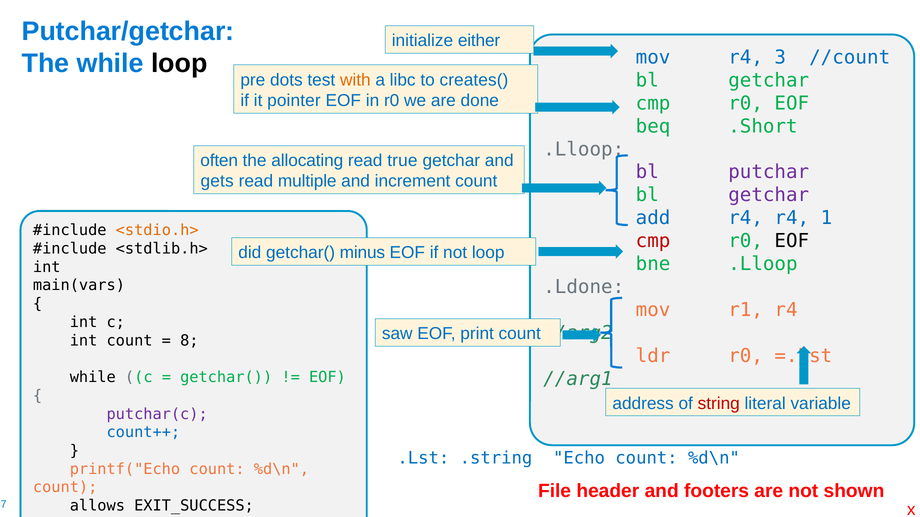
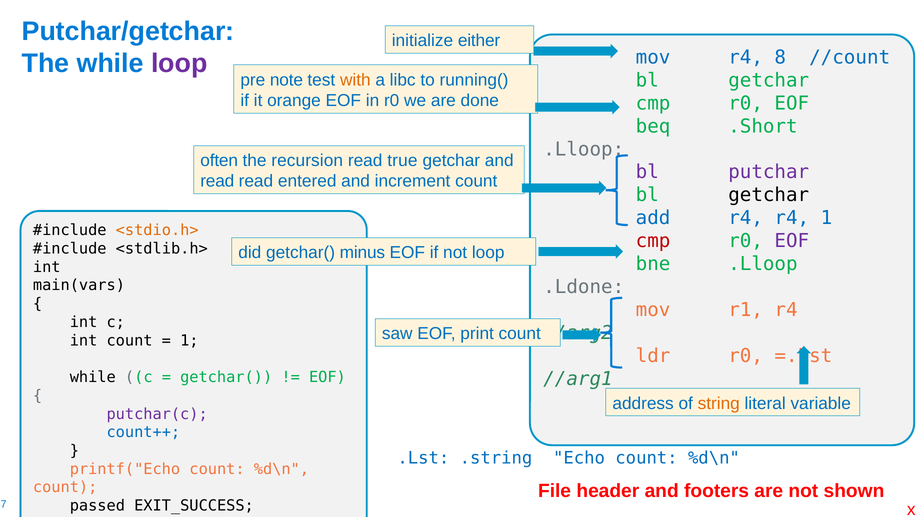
loop colour: black -> purple (179, 63)
3: 3 -> 8 (780, 57)
dots: dots -> note (286, 80)
creates(: creates( -> running( (474, 80)
pointer: pointer -> orange (294, 101)
allocating: allocating -> recursion (307, 161)
gets: gets -> read (217, 181)
multiple: multiple -> entered (307, 181)
getchar colour: purple -> black (769, 195)
EOF colour: black -> purple (792, 241)
8: 8 -> 1 (189, 341)
string colour: red -> orange (719, 404)
allows: allows -> passed (97, 506)
